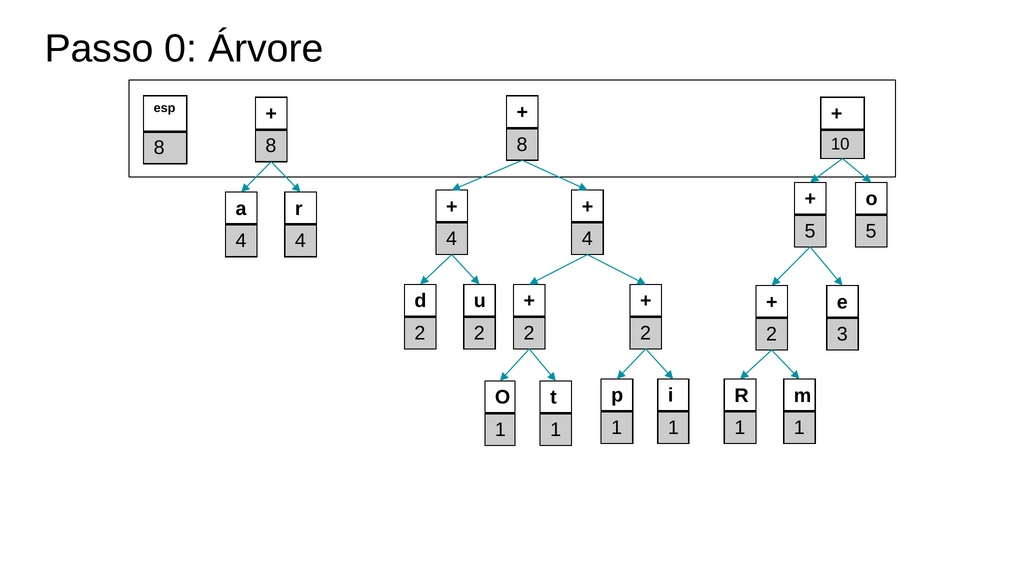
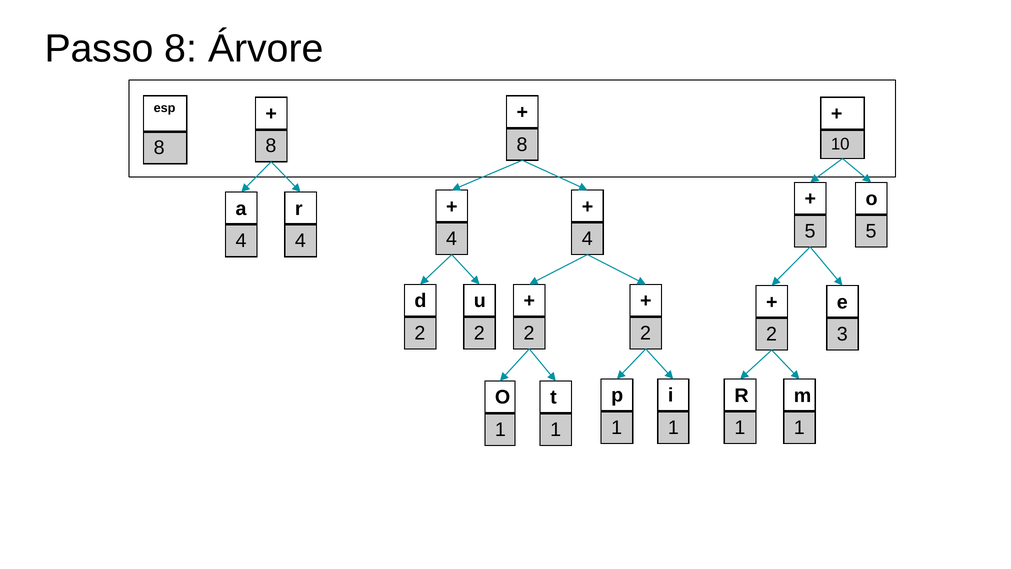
Passo 0: 0 -> 8 (181, 49)
